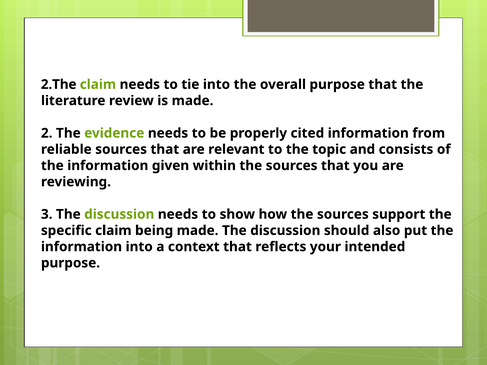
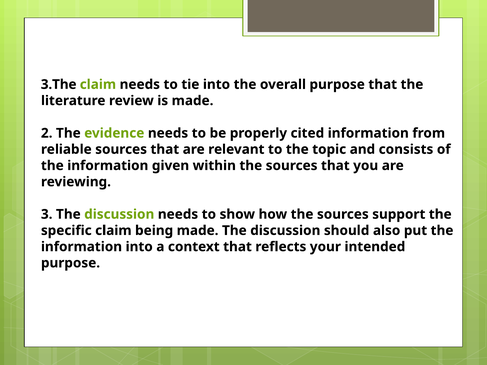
2.The: 2.The -> 3.The (59, 84)
